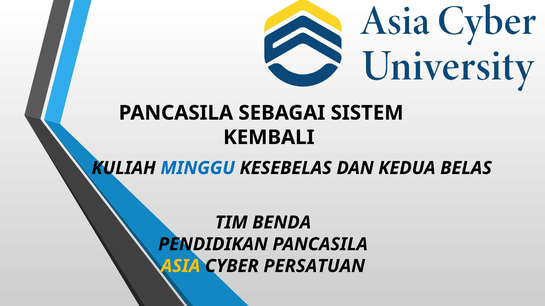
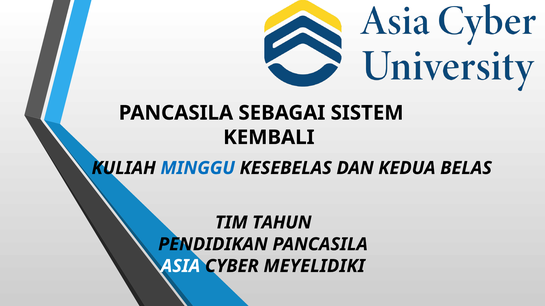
BENDA: BENDA -> TAHUN (282, 223)
ASIA colour: yellow -> white (181, 267)
PERSATUAN: PERSATUAN -> MEYELIDIKI (314, 267)
